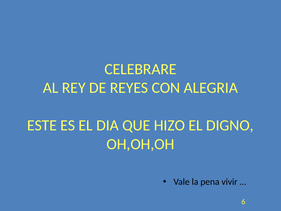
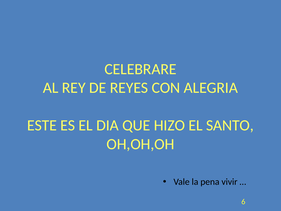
DIGNO: DIGNO -> SANTO (230, 125)
